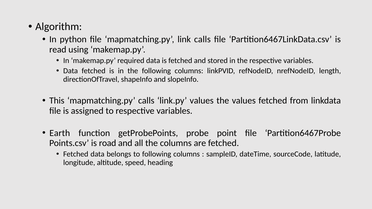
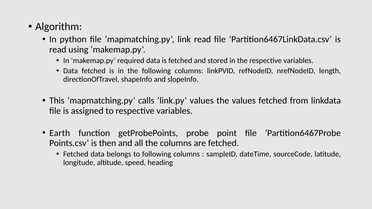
link calls: calls -> read (202, 39)
road: road -> then (108, 143)
